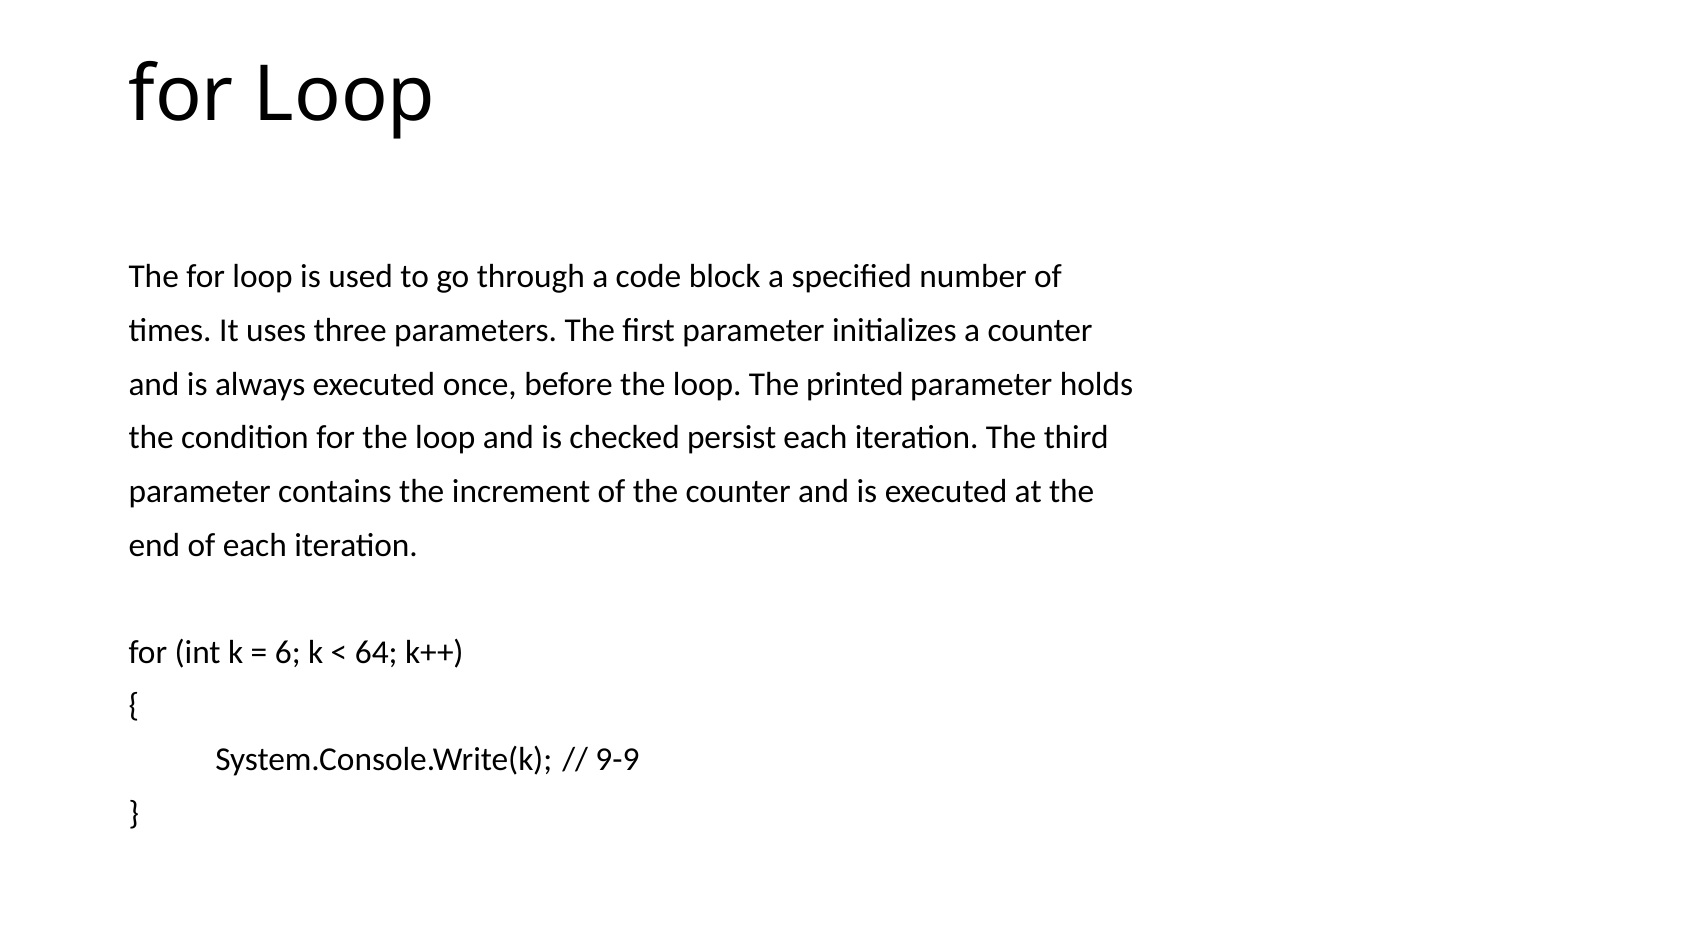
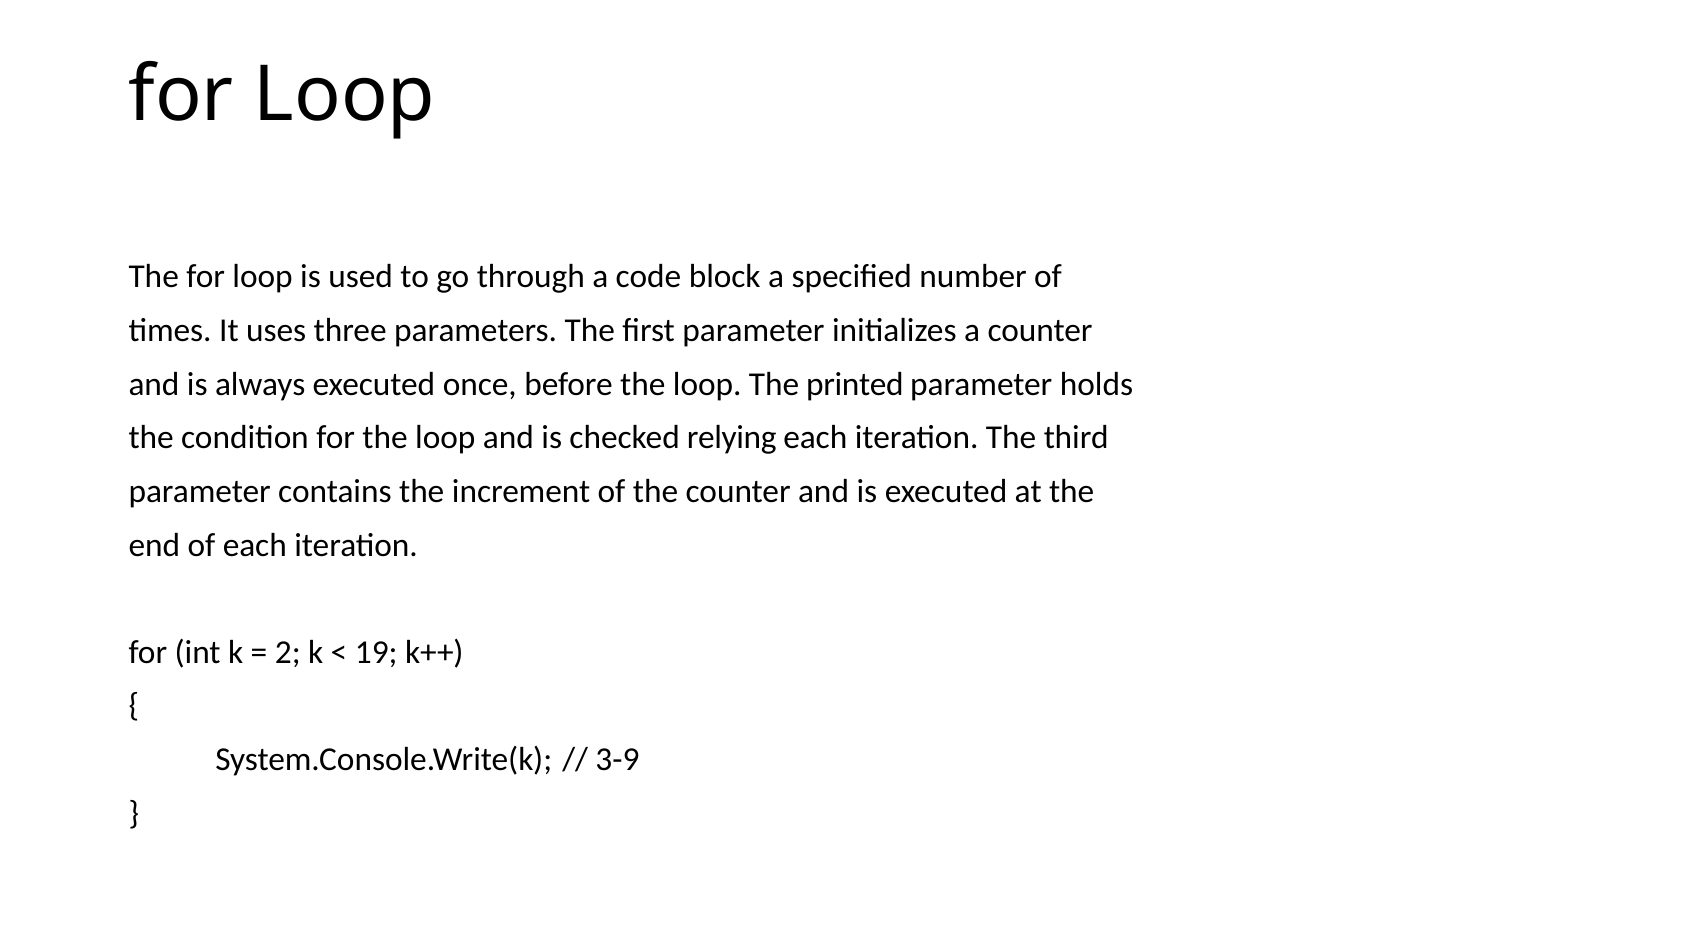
persist: persist -> relying (732, 438)
6: 6 -> 2 (288, 652)
64: 64 -> 19 (376, 652)
9-9: 9-9 -> 3-9 (617, 760)
